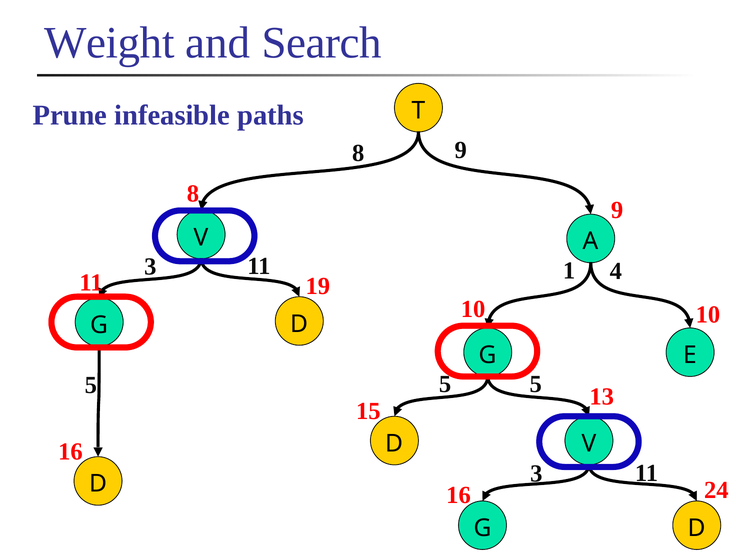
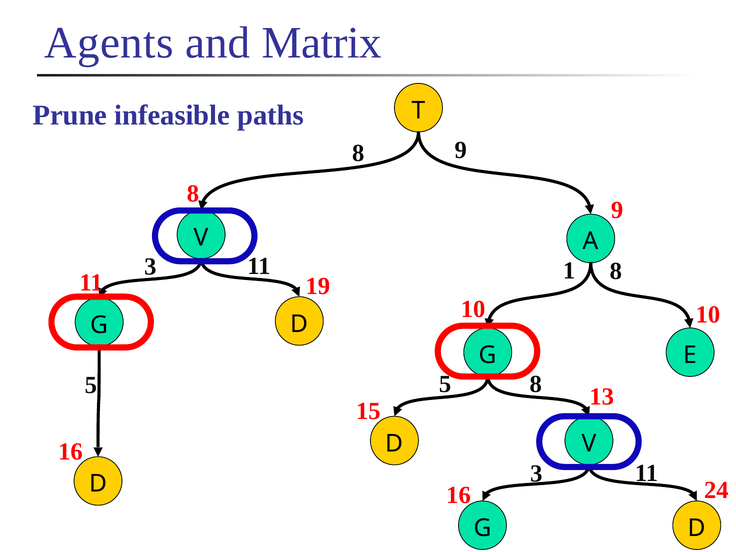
Weight: Weight -> Agents (109, 43)
Search: Search -> Matrix (322, 43)
1 4: 4 -> 8 (616, 271)
5: 5 -> 8 (536, 384)
